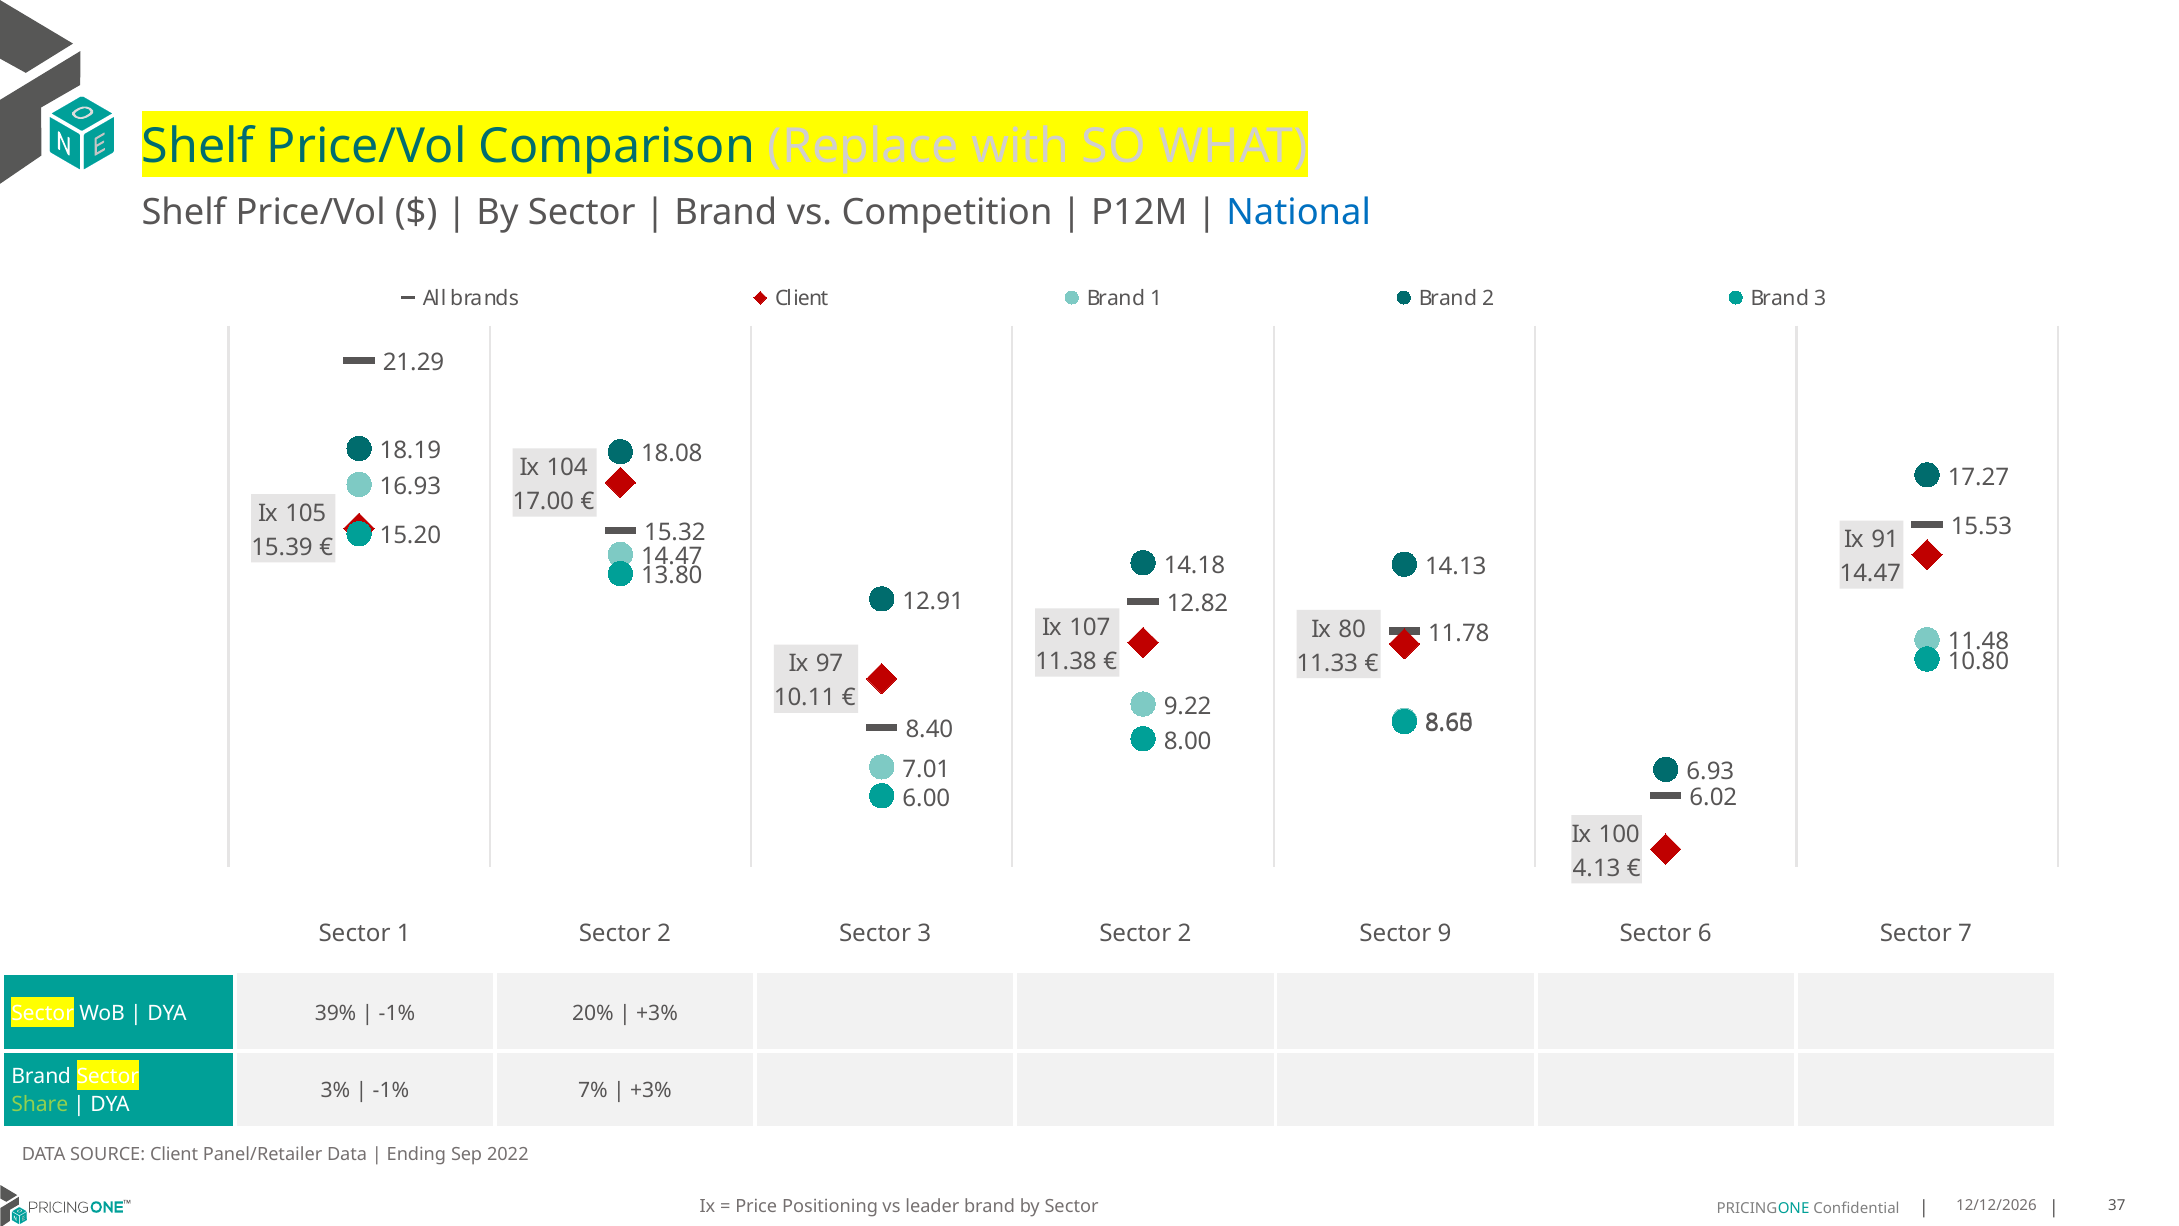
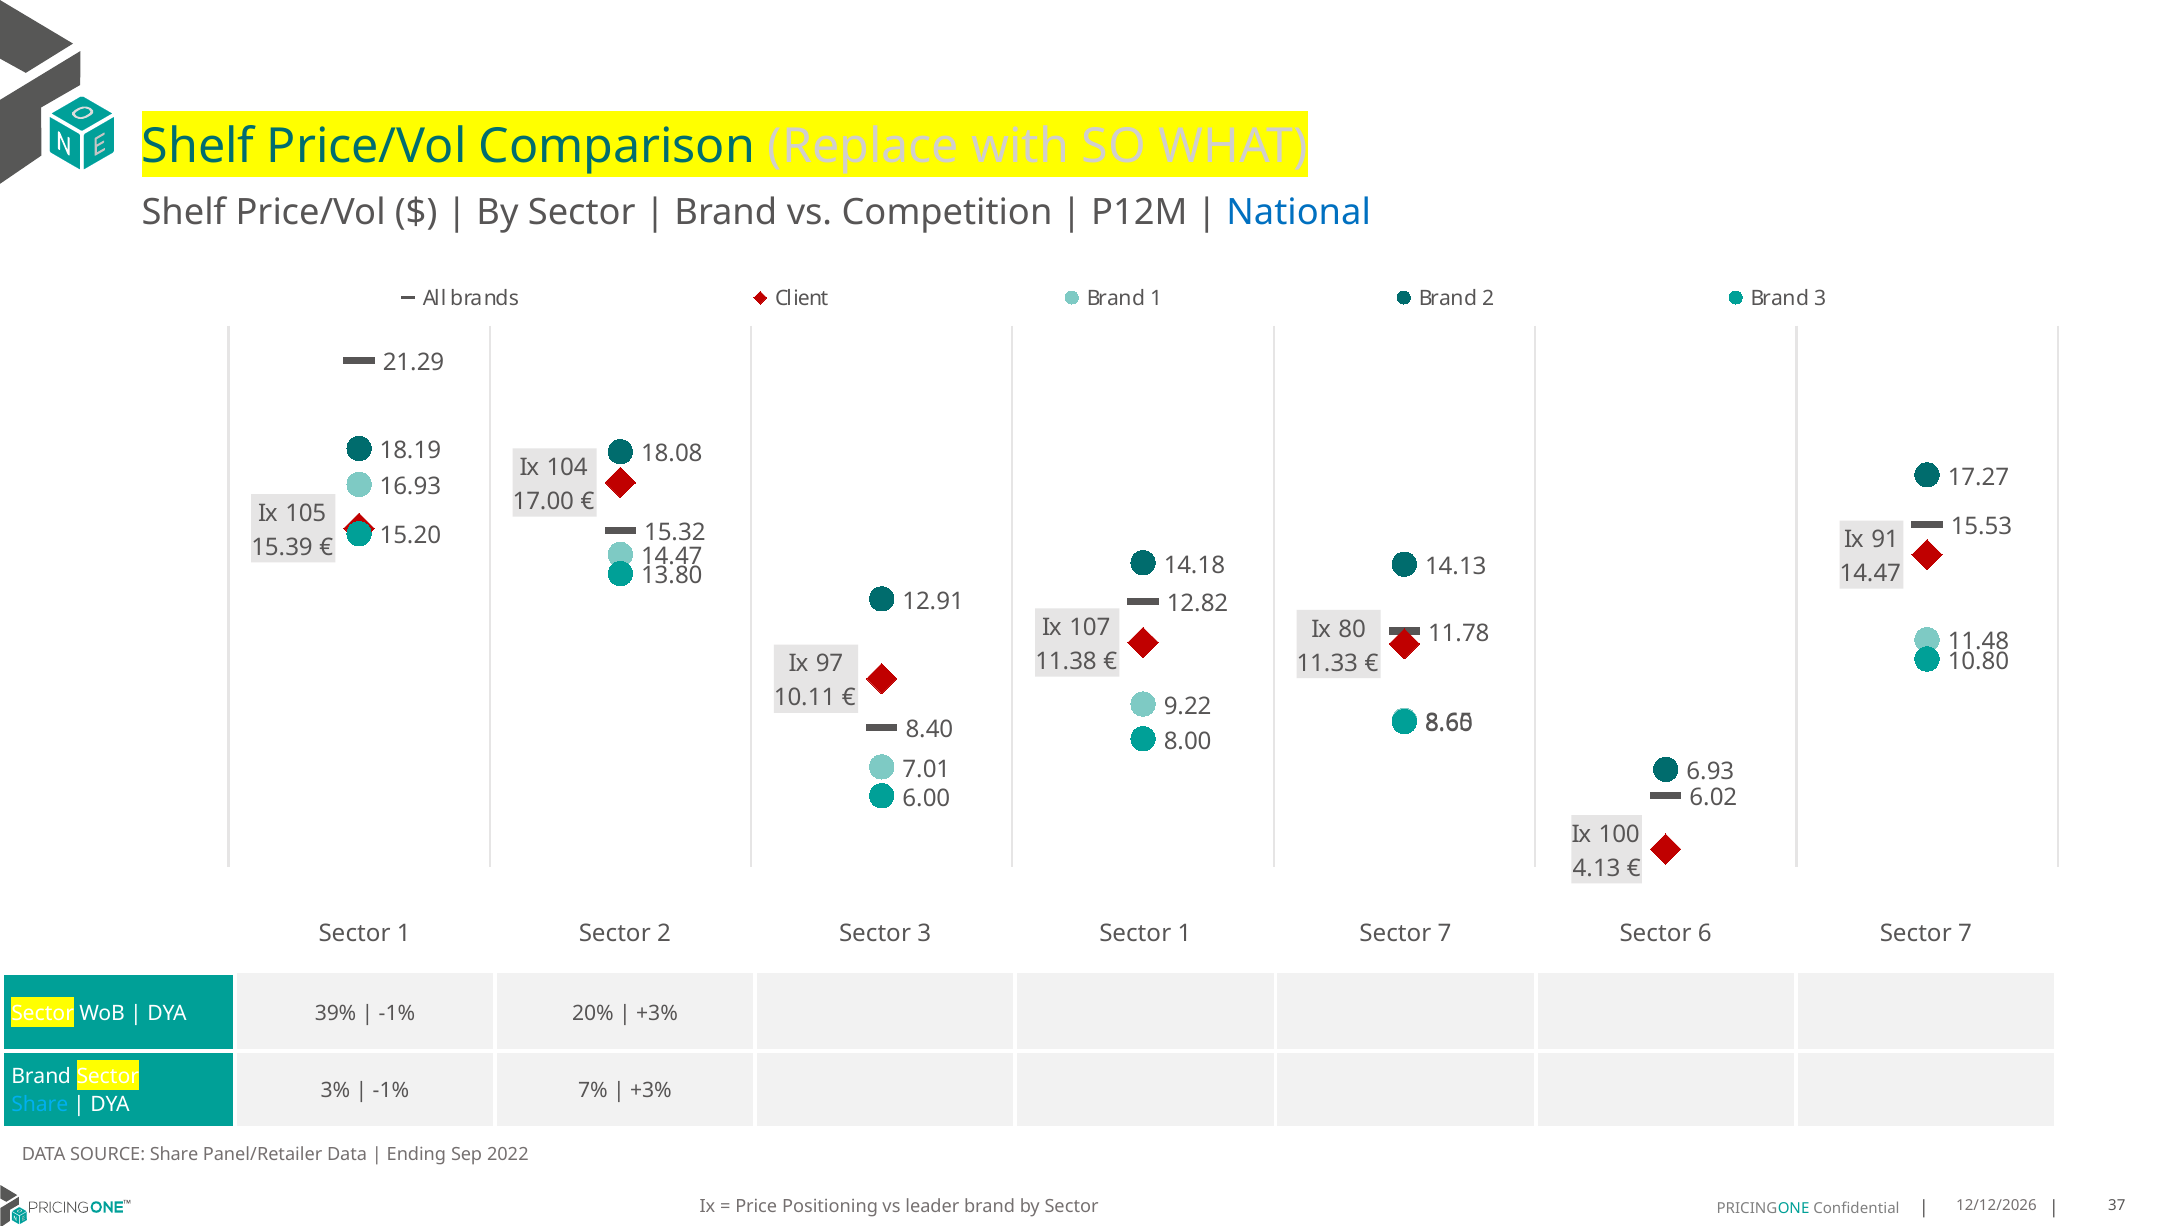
Sector 3 Sector 2: 2 -> 1 (1184, 933)
9: 9 -> 7 (1445, 933)
Share colour: light green -> light blue (40, 1105)
SOURCE Client: Client -> Share (174, 1154)
